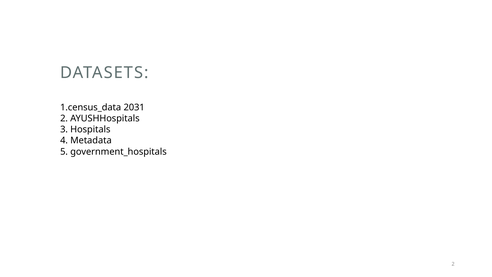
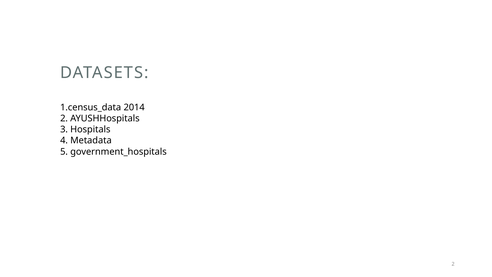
2031: 2031 -> 2014 (134, 107)
